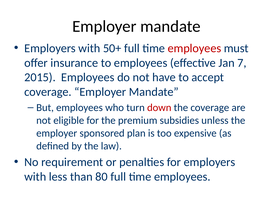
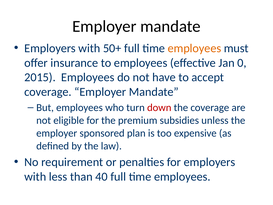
employees colour: red -> orange (194, 48)
7: 7 -> 0 (242, 63)
80: 80 -> 40 (102, 177)
